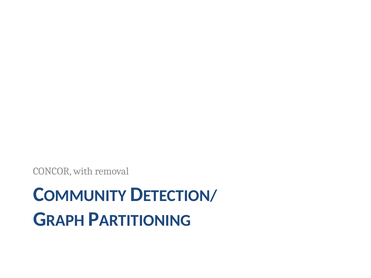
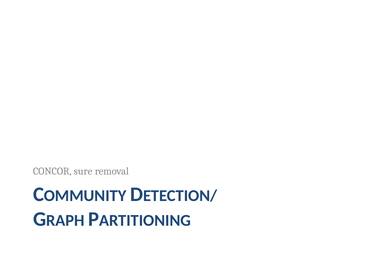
with: with -> sure (83, 171)
